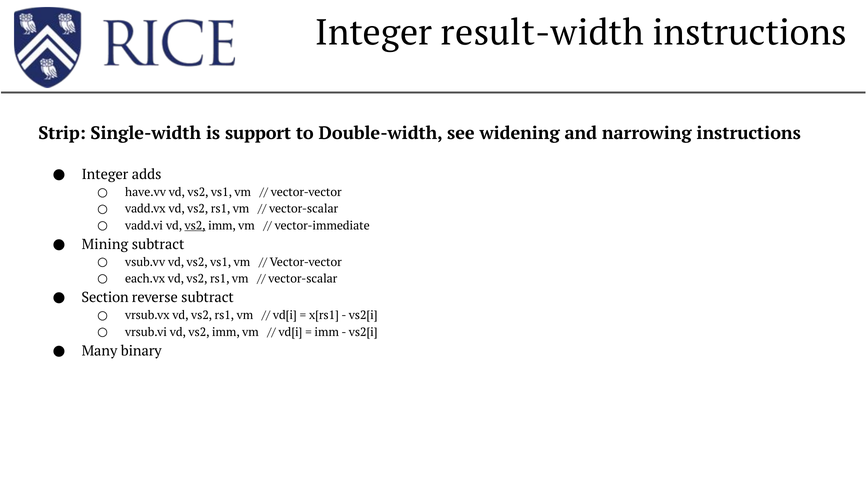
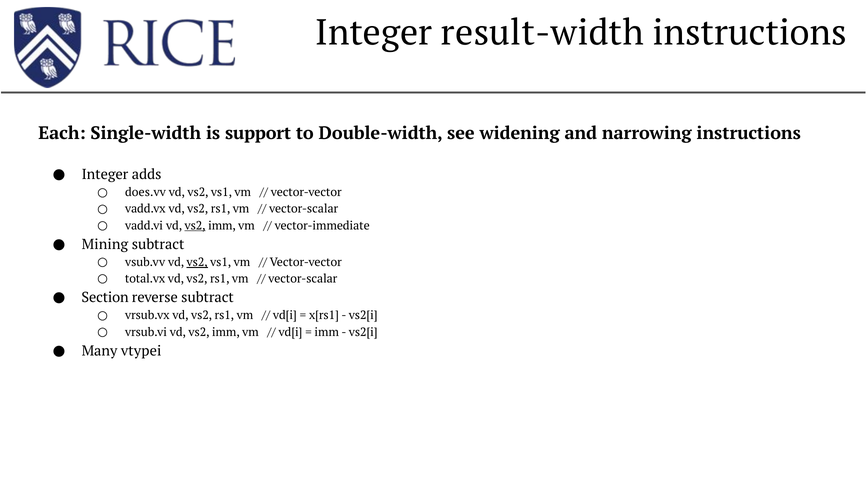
Strip: Strip -> Each (62, 133)
have.vv: have.vv -> does.vv (145, 192)
vs2 underline: none -> present (197, 262)
each.vx: each.vx -> total.vx (145, 279)
binary: binary -> vtypei (141, 351)
